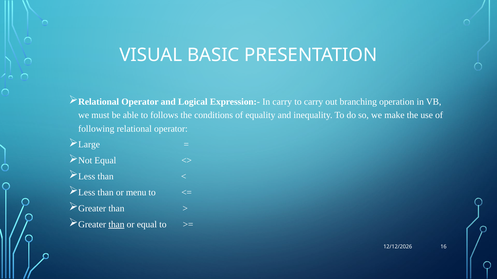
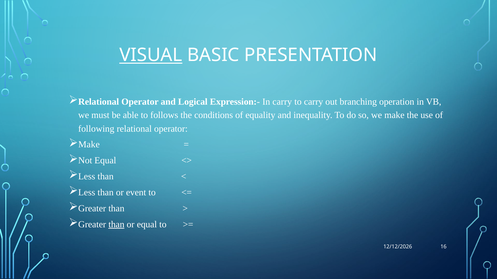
VISUAL underline: none -> present (151, 55)
Large: Large -> Make (89, 145)
menu: menu -> event (136, 193)
